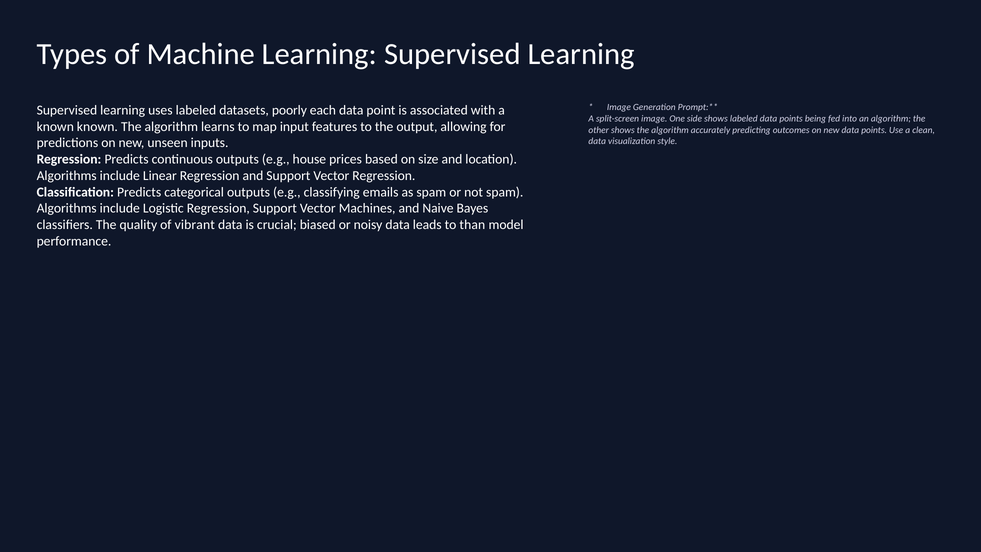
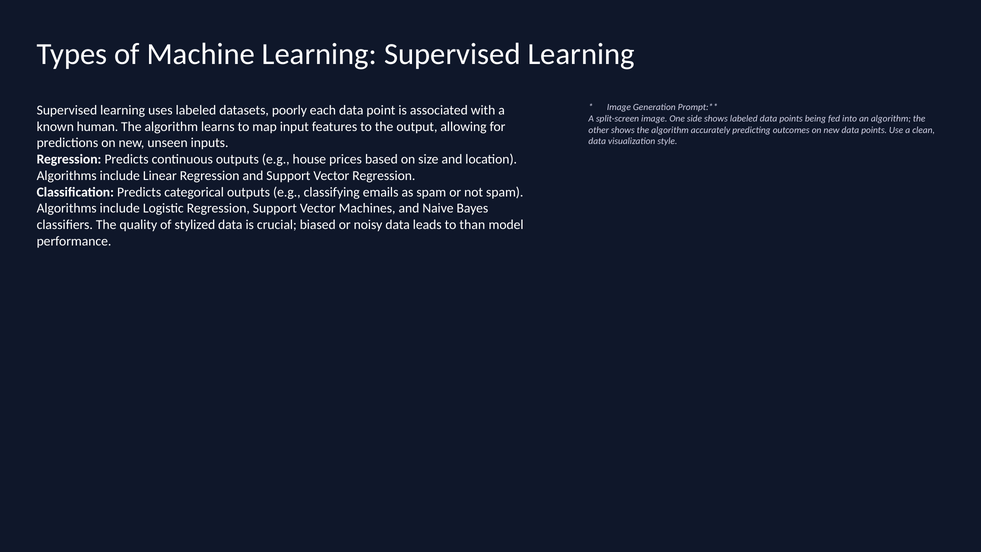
known known: known -> human (97, 127)
vibrant: vibrant -> stylized (195, 225)
